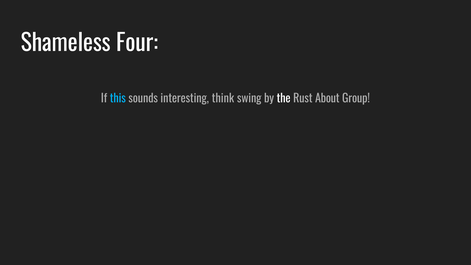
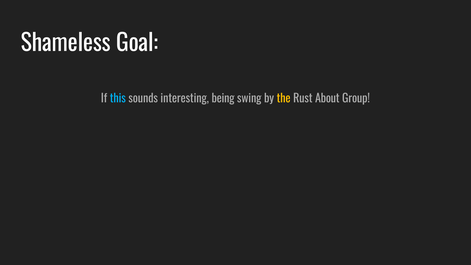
Four: Four -> Goal (137, 43)
think: think -> being (223, 99)
the colour: white -> yellow (284, 99)
